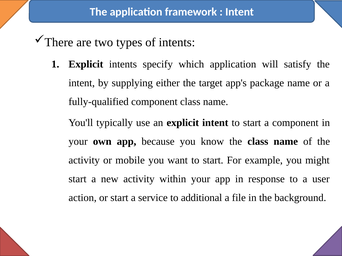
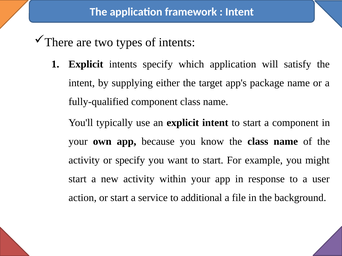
or mobile: mobile -> specify (130, 160)
